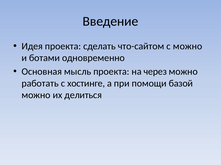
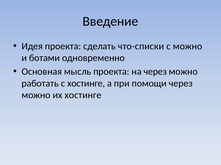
что-сайтом: что-сайтом -> что-списки (141, 46)
помощи базой: базой -> через (181, 84)
их делиться: делиться -> хостинге (83, 95)
